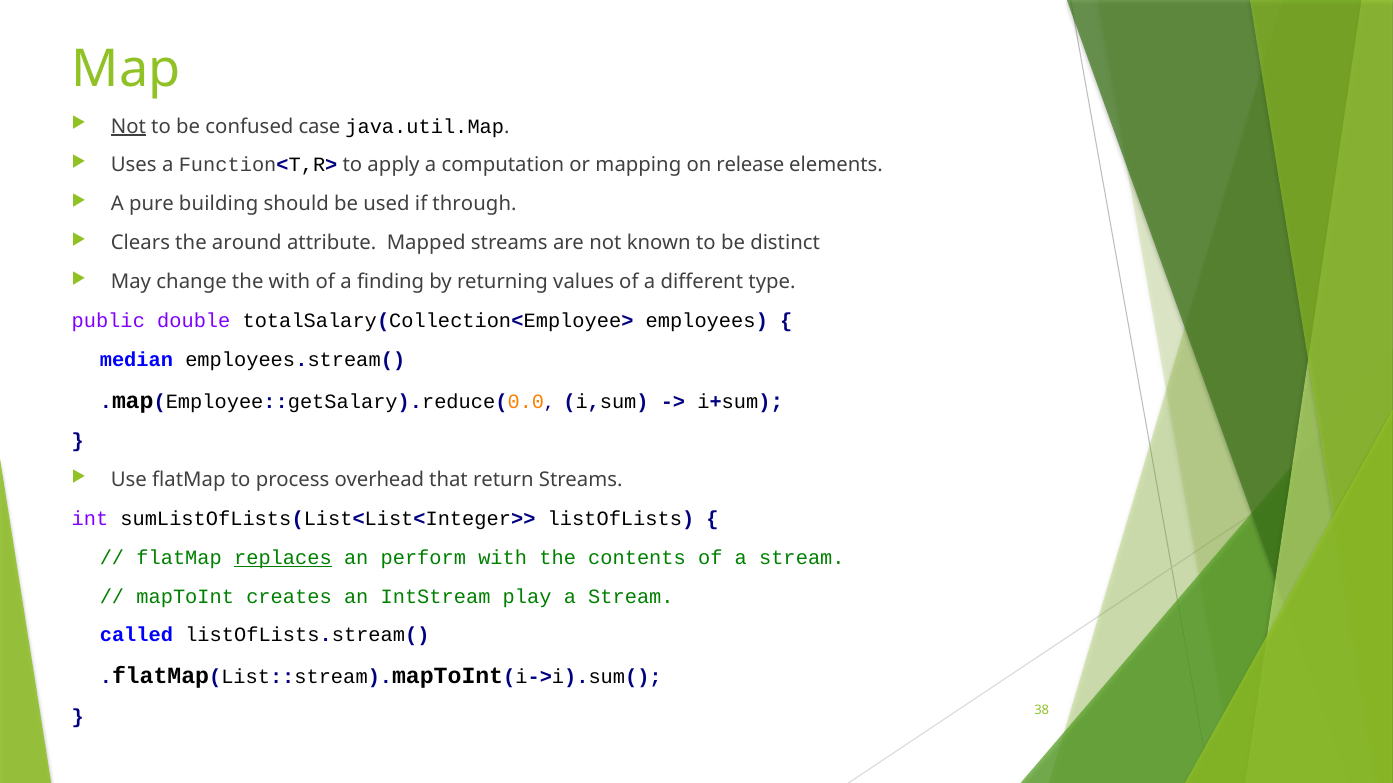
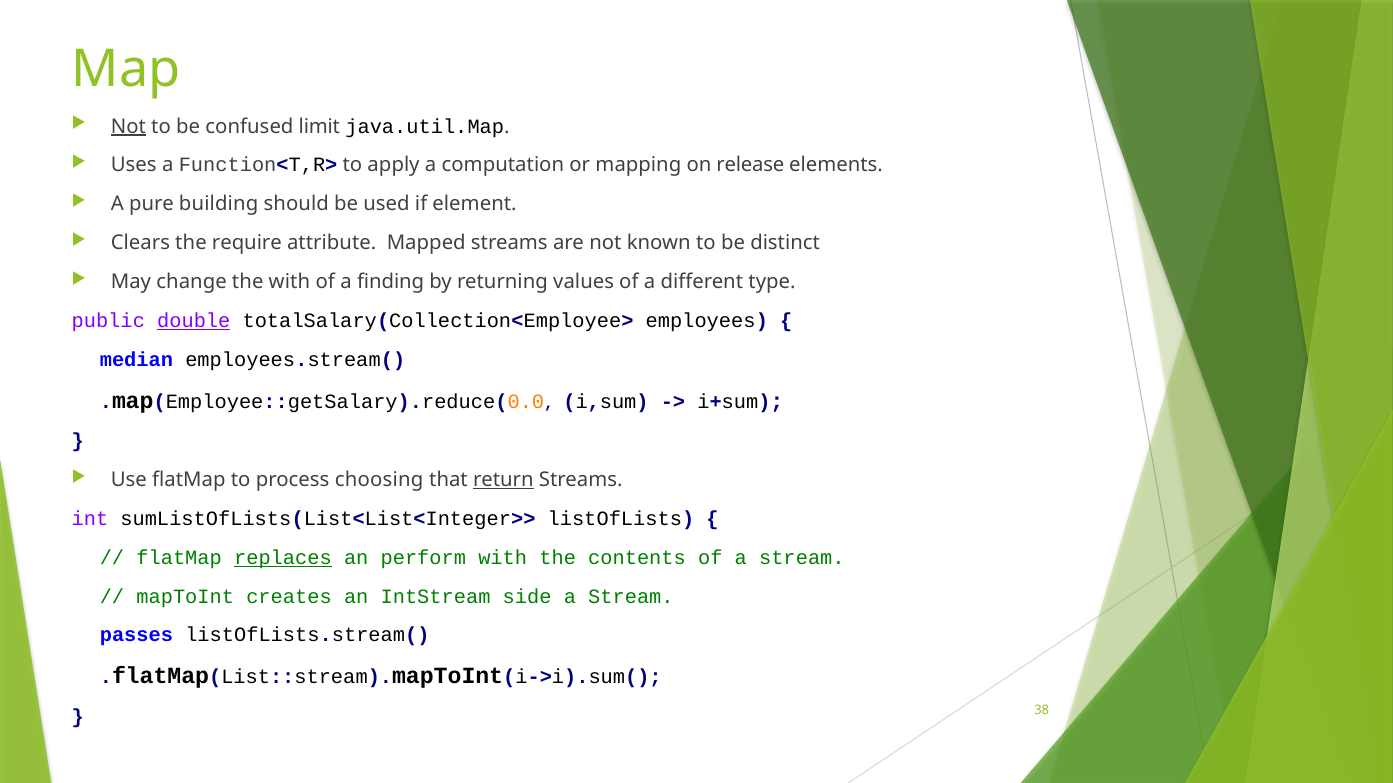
case: case -> limit (319, 126)
through: through -> element (475, 204)
around: around -> require (247, 243)
double underline: none -> present (194, 321)
overhead: overhead -> choosing (379, 480)
return underline: none -> present (503, 480)
play: play -> side (527, 597)
called: called -> passes (136, 636)
